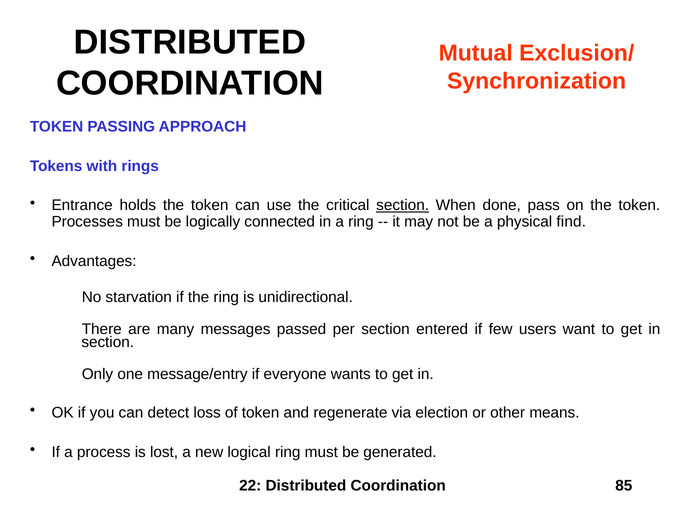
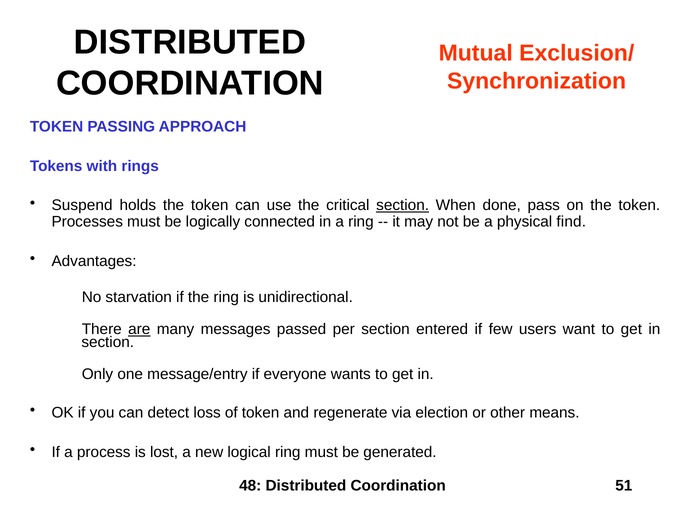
Entrance: Entrance -> Suspend (82, 205)
are underline: none -> present (139, 330)
22: 22 -> 48 (250, 486)
85: 85 -> 51 (624, 486)
